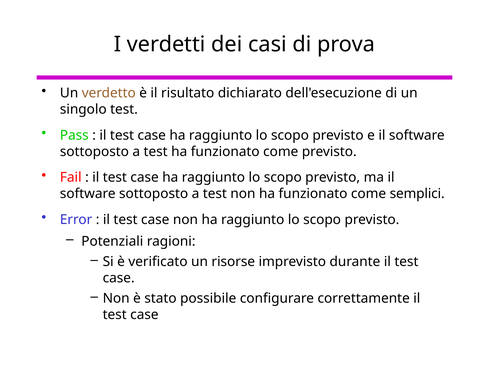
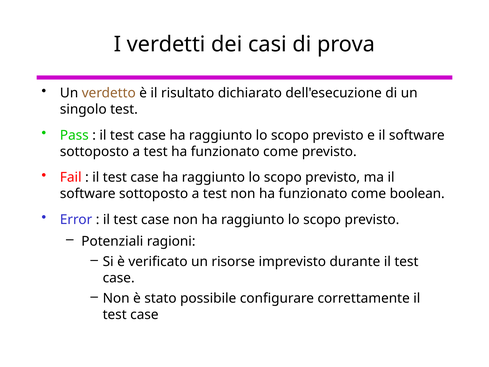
semplici: semplici -> boolean (417, 194)
